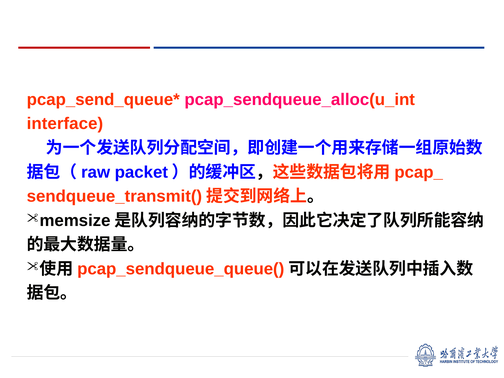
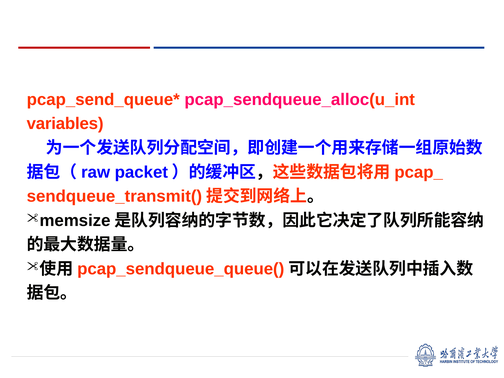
interface: interface -> variables (65, 124)
